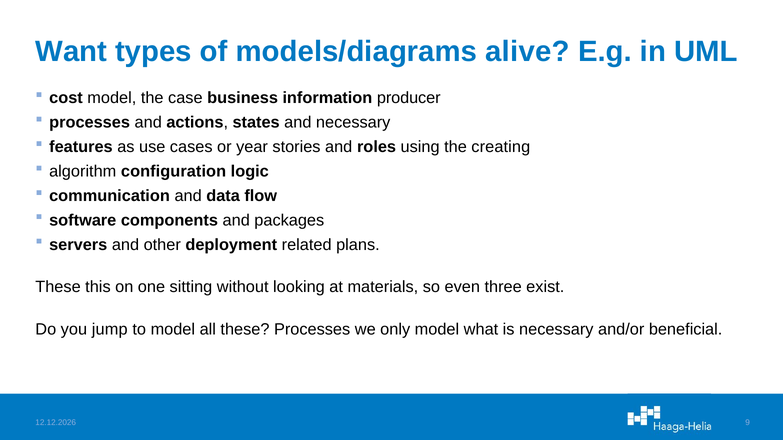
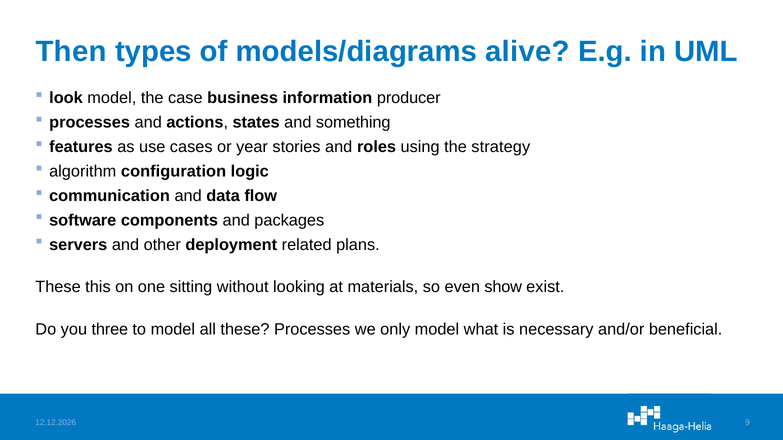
Want: Want -> Then (71, 52)
cost: cost -> look (66, 98)
and necessary: necessary -> something (353, 123)
creating: creating -> strategy (501, 147)
three: three -> show (503, 287)
jump: jump -> three (110, 330)
